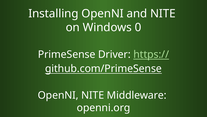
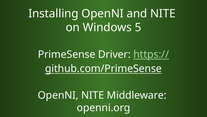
0: 0 -> 5 (138, 27)
